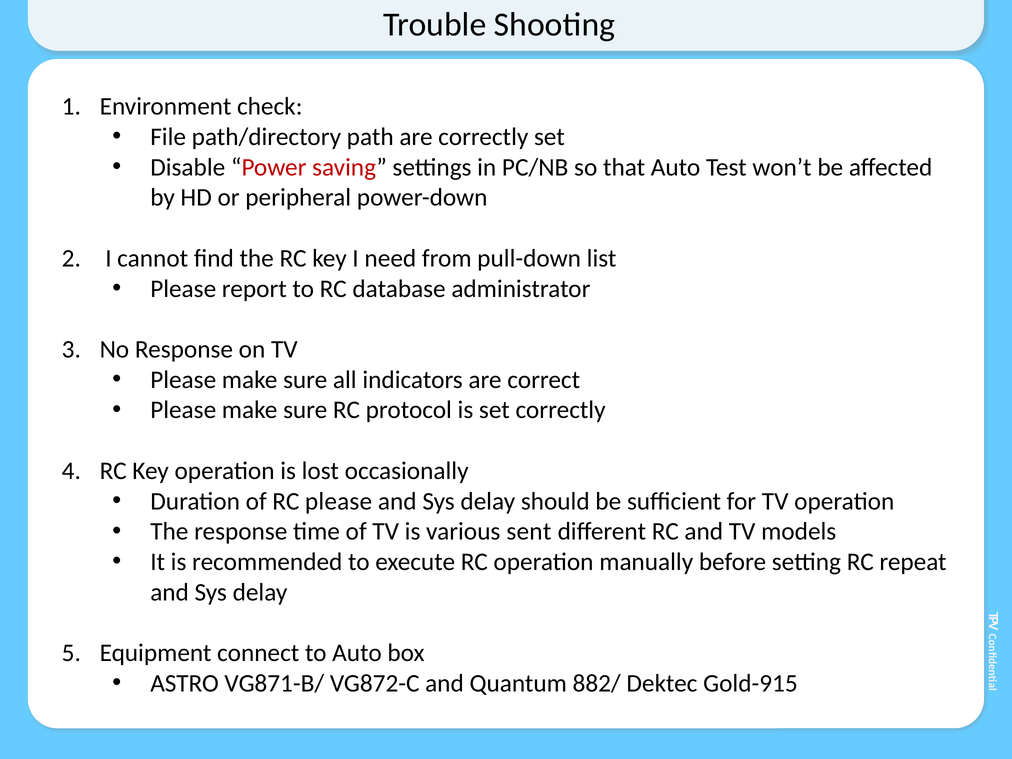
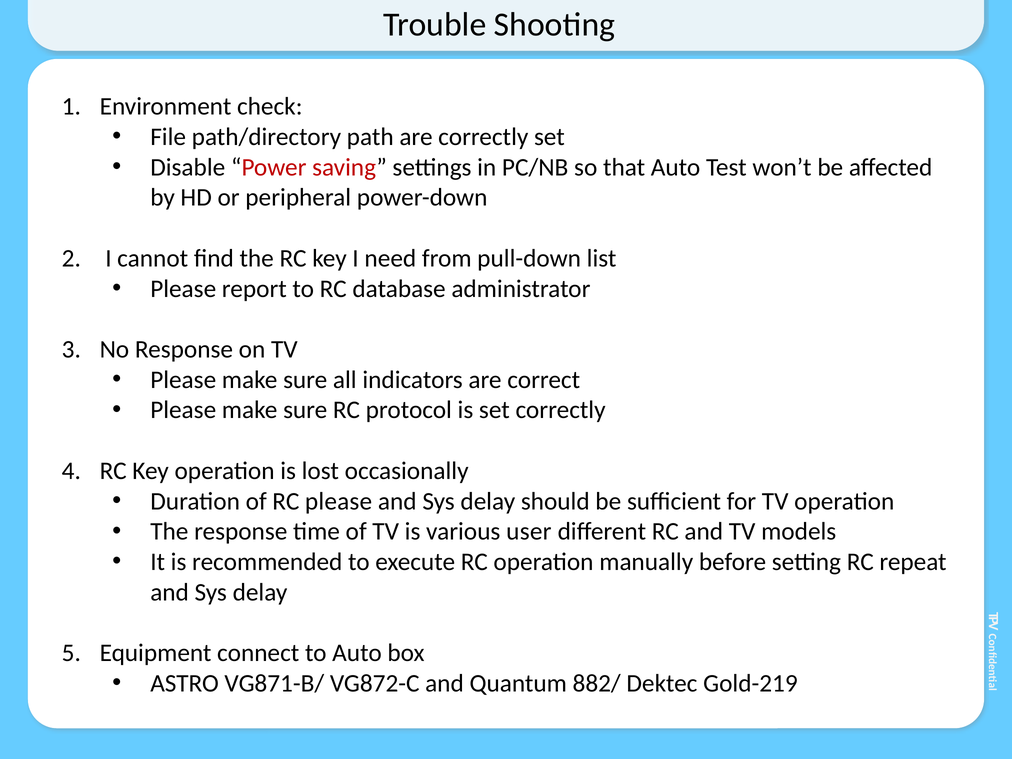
sent: sent -> user (529, 532)
Gold-915: Gold-915 -> Gold-219 (750, 683)
